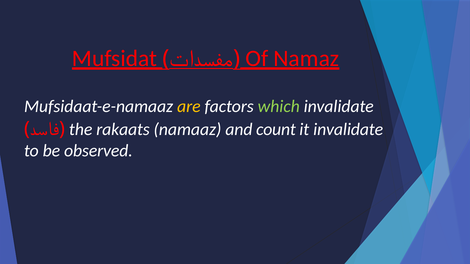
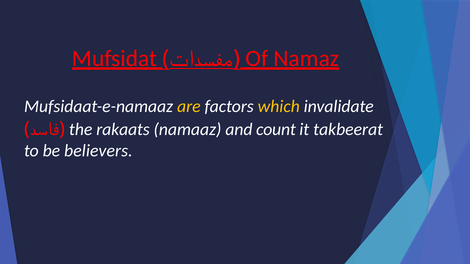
which colour: light green -> yellow (279, 106)
it invalidate: invalidate -> takbeerat (348, 129)
observed: observed -> believers (98, 151)
